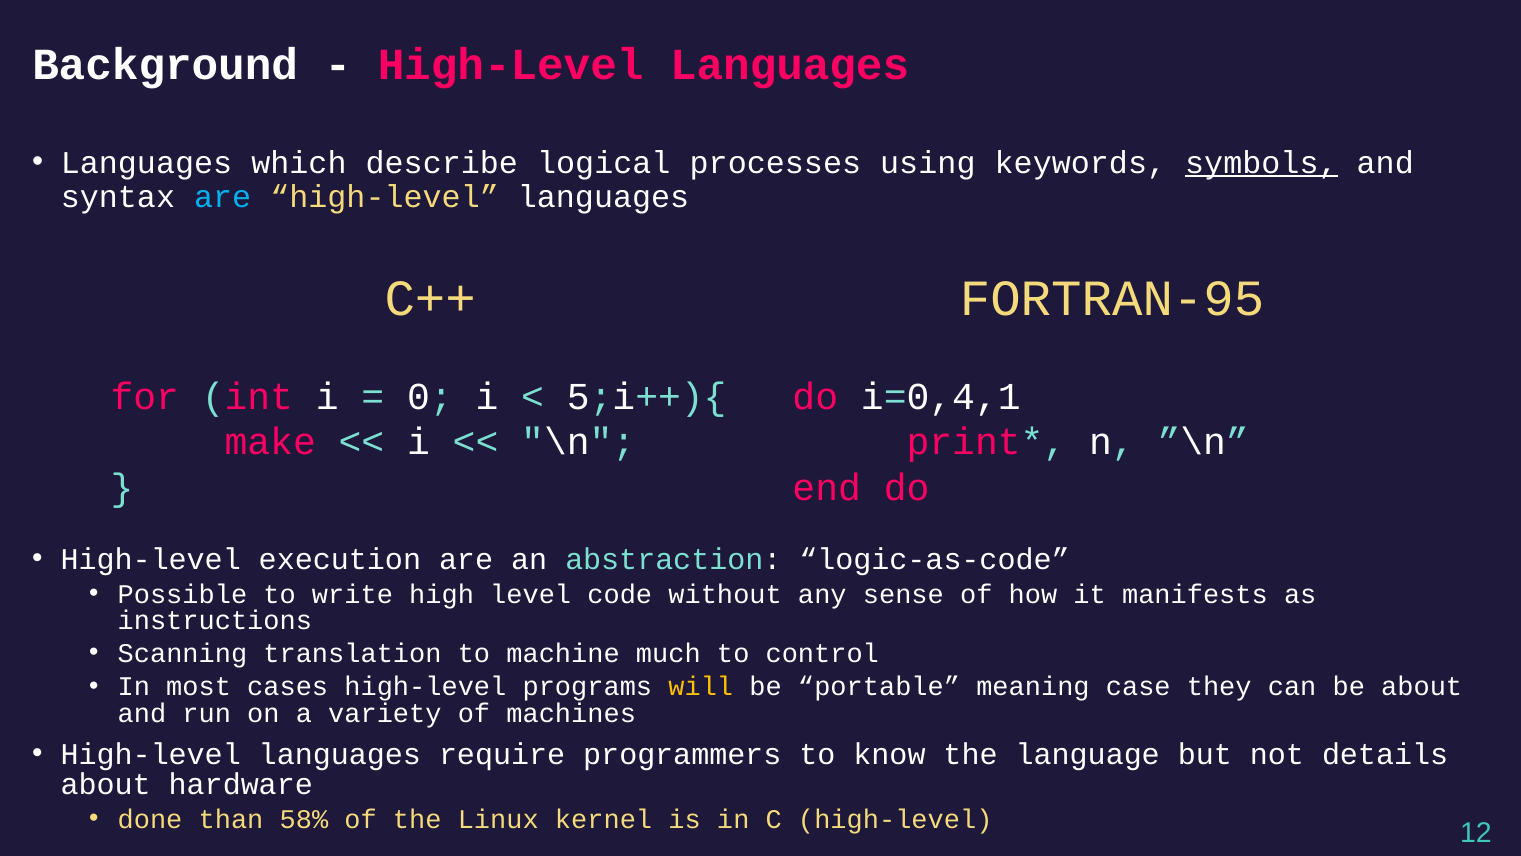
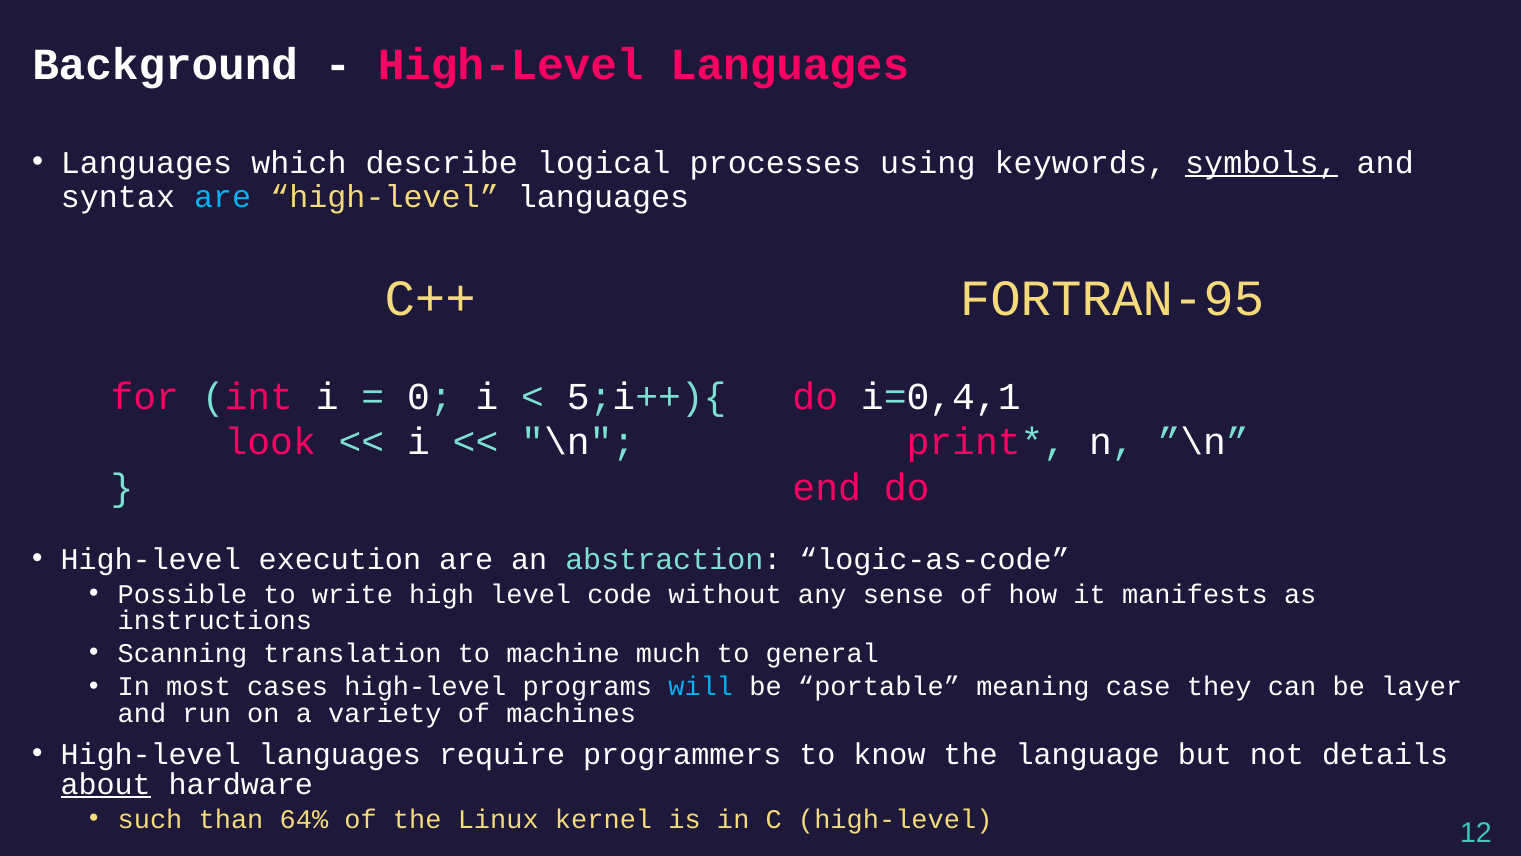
make: make -> look (270, 442)
control: control -> general (822, 653)
will colour: yellow -> light blue (701, 687)
be about: about -> layer (1422, 687)
about underline: none -> present (106, 784)
done: done -> such (150, 819)
58%: 58% -> 64% (304, 819)
